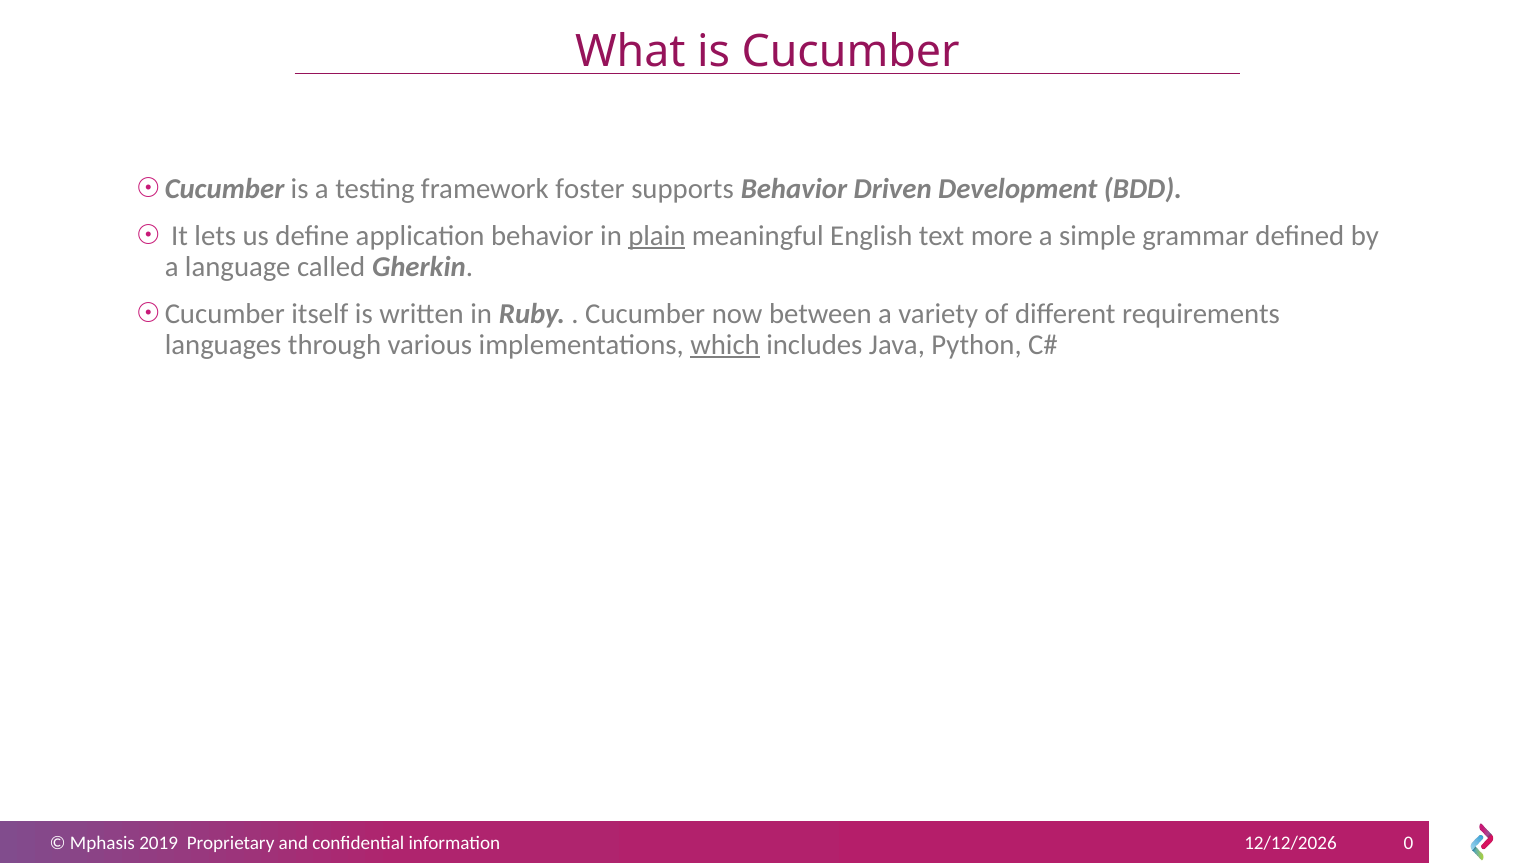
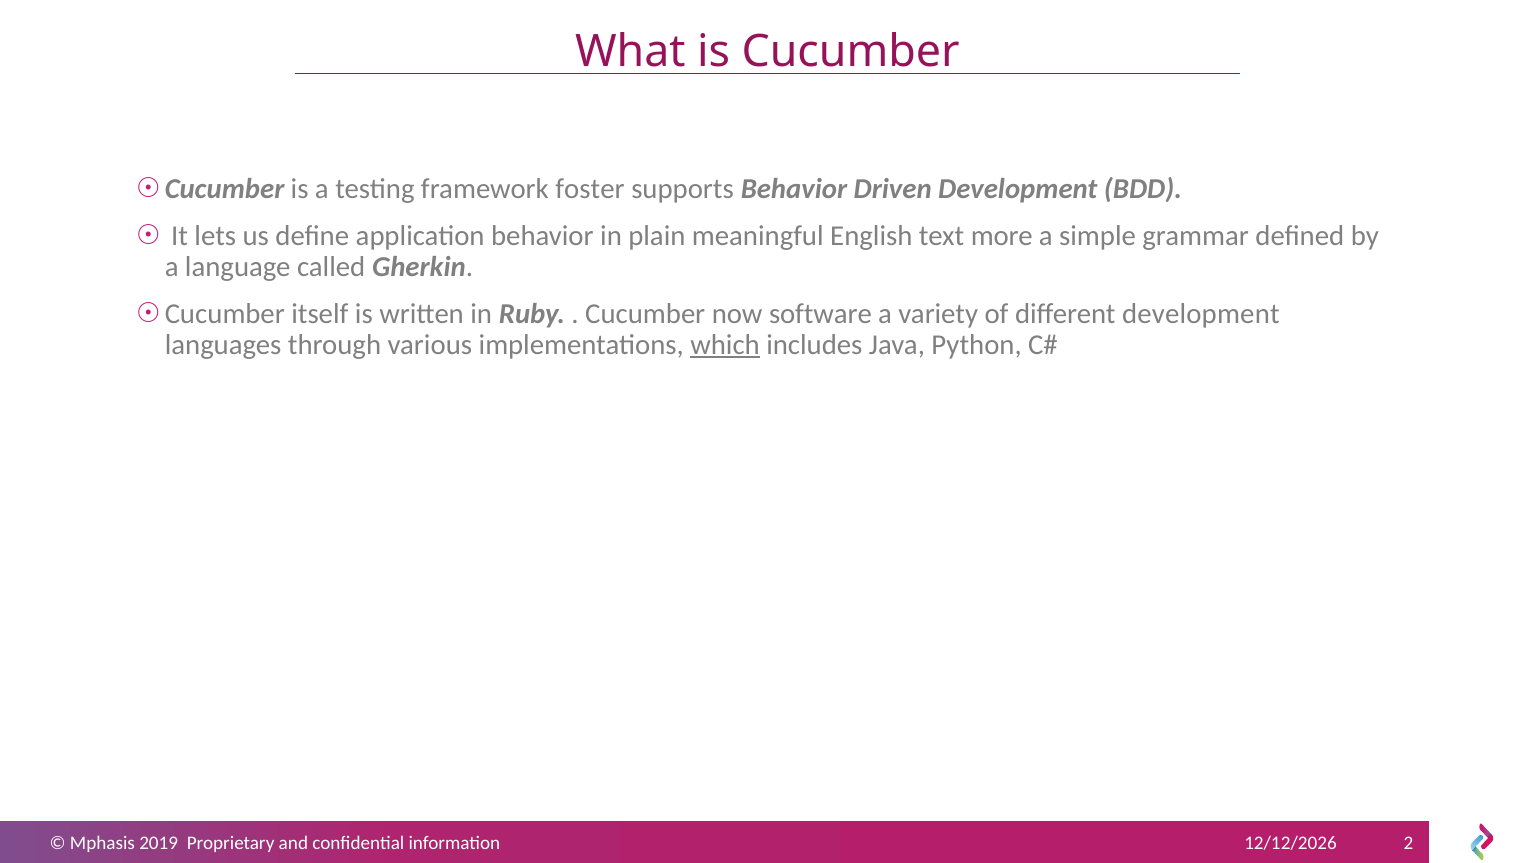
plain underline: present -> none (657, 236)
between: between -> software (820, 314)
different requirements: requirements -> development (1201, 314)
0: 0 -> 2 (1409, 844)
